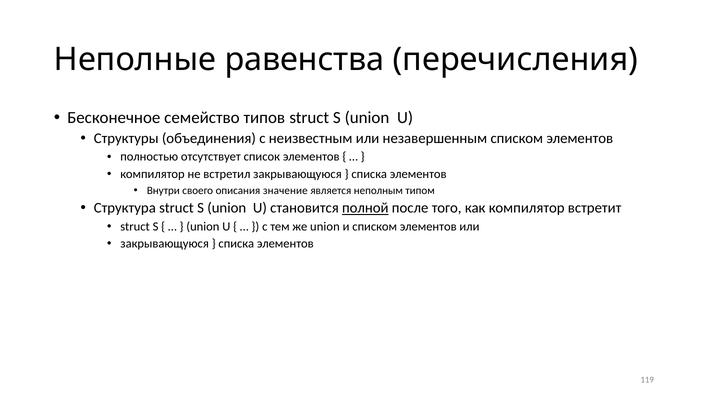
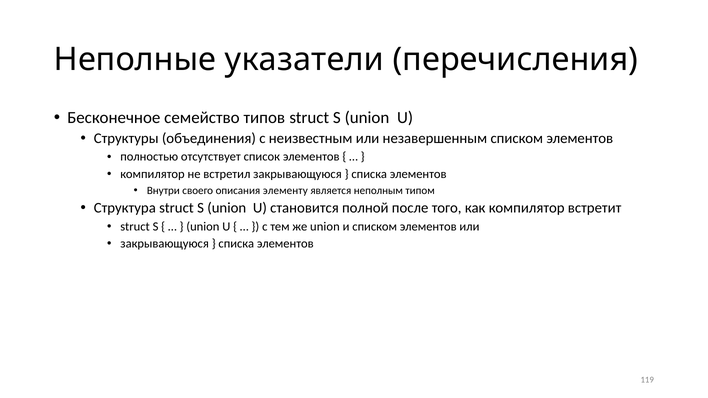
равенства: равенства -> указатели (304, 59)
значение: значение -> элементу (285, 191)
полной underline: present -> none (365, 208)
